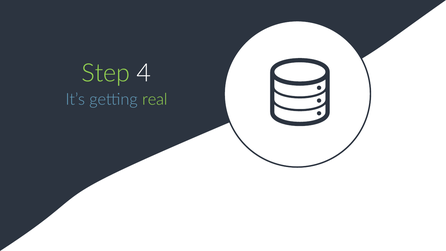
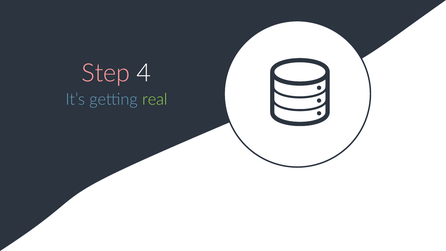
Step colour: light green -> pink (106, 73)
